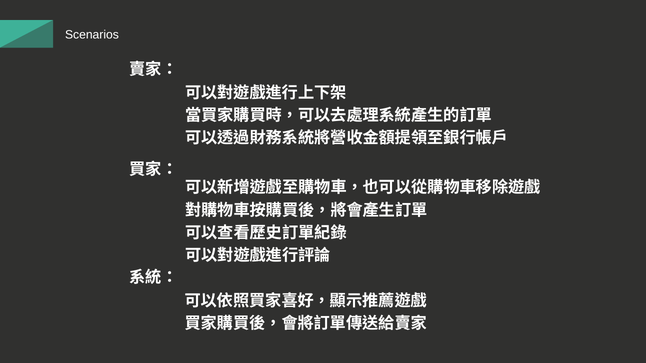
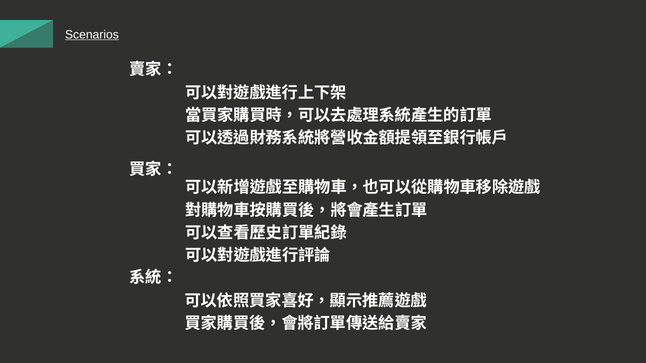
Scenarios underline: none -> present (92, 35)
